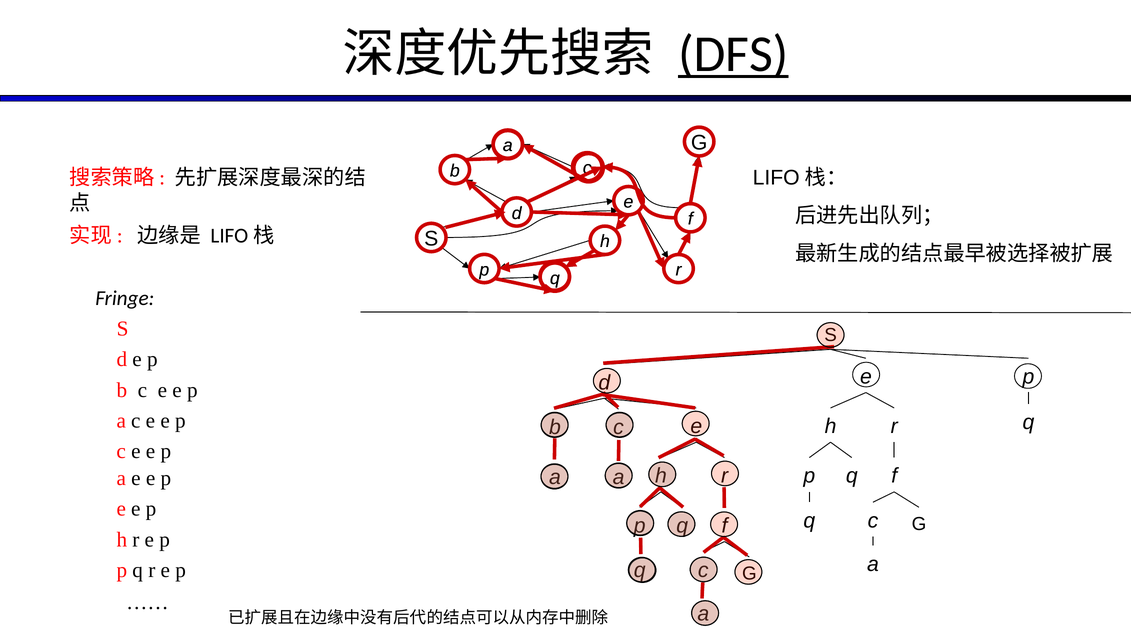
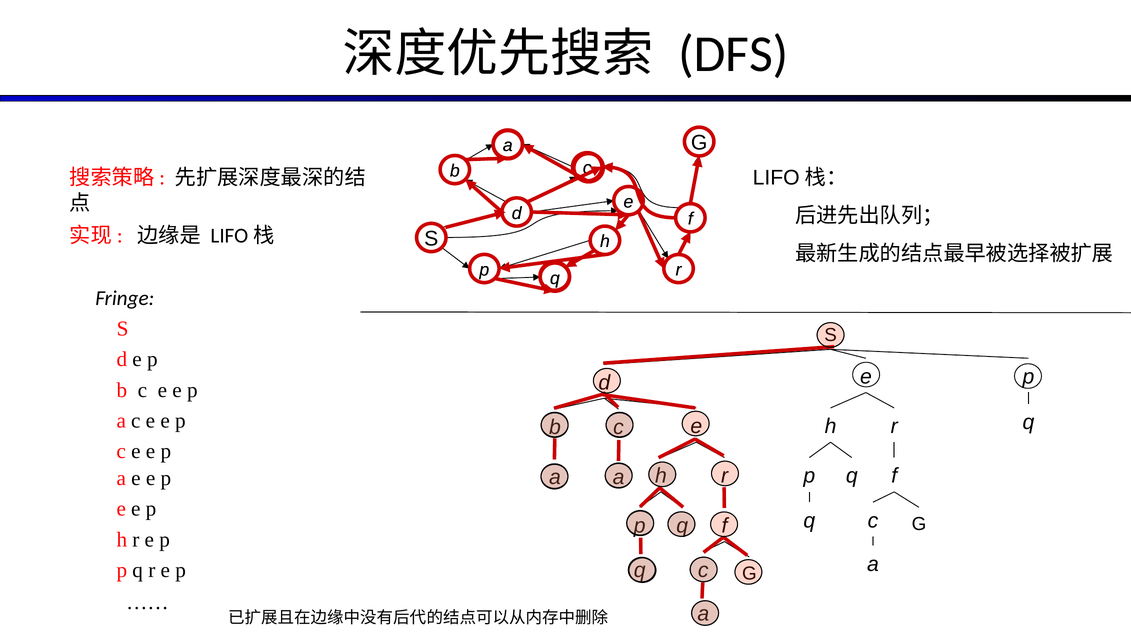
DFS underline: present -> none (733, 54)
